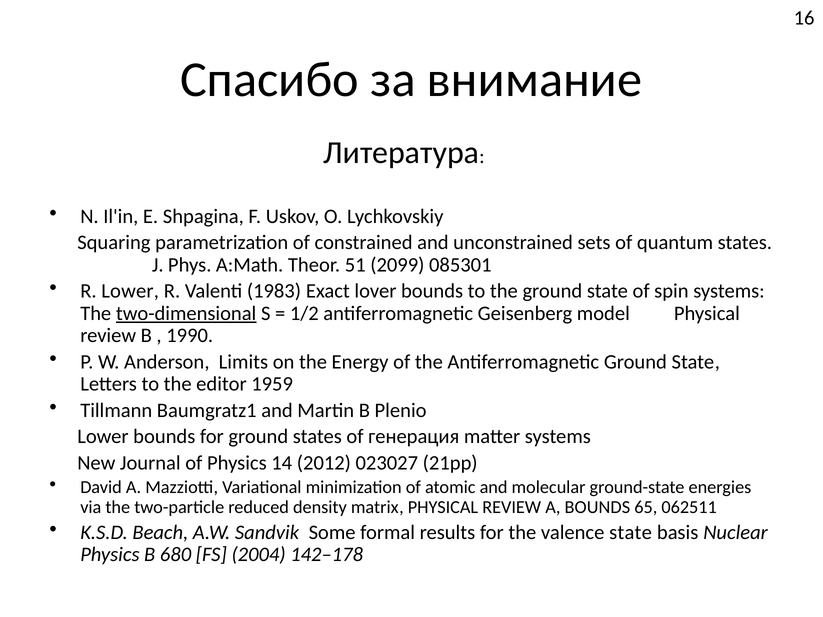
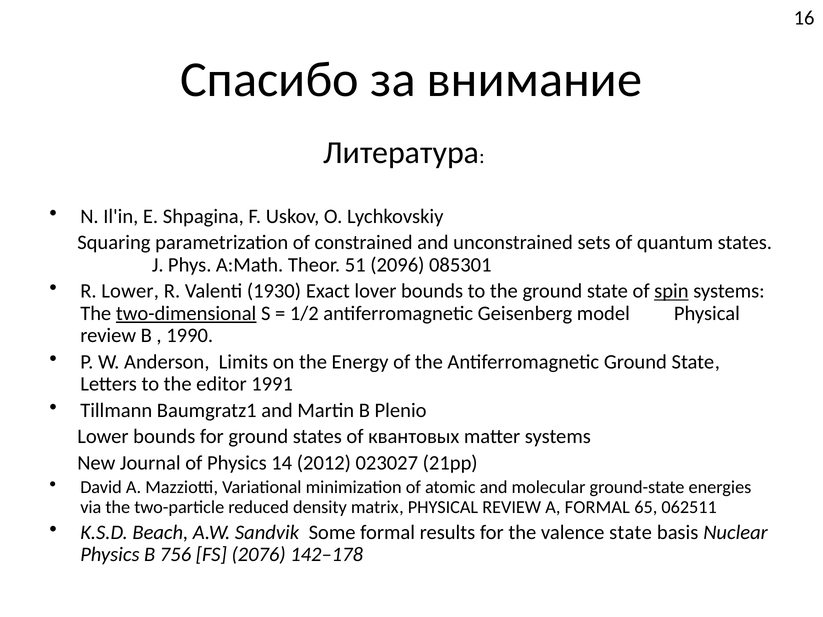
2099: 2099 -> 2096 (397, 265)
1983: 1983 -> 1930 (274, 291)
spin underline: none -> present (671, 291)
1959: 1959 -> 1991 (272, 384)
генерация: генерация -> квантовых (414, 437)
A BOUNDS: BOUNDS -> FORMAL (597, 507)
680: 680 -> 756 (176, 555)
2004: 2004 -> 2076 (259, 555)
